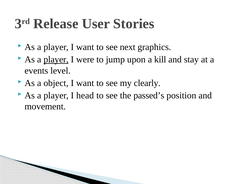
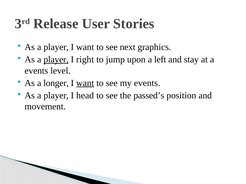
were: were -> right (85, 60)
kill: kill -> left (160, 60)
object: object -> longer (56, 83)
want underline: none -> present (85, 83)
my clearly: clearly -> events (147, 83)
